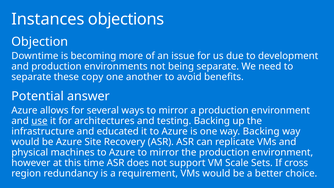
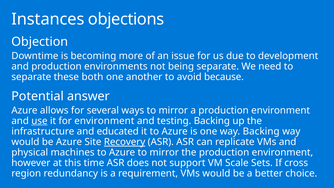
copy: copy -> both (92, 77)
benefits: benefits -> because (224, 77)
for architectures: architectures -> environment (104, 121)
Recovery underline: none -> present (125, 142)
